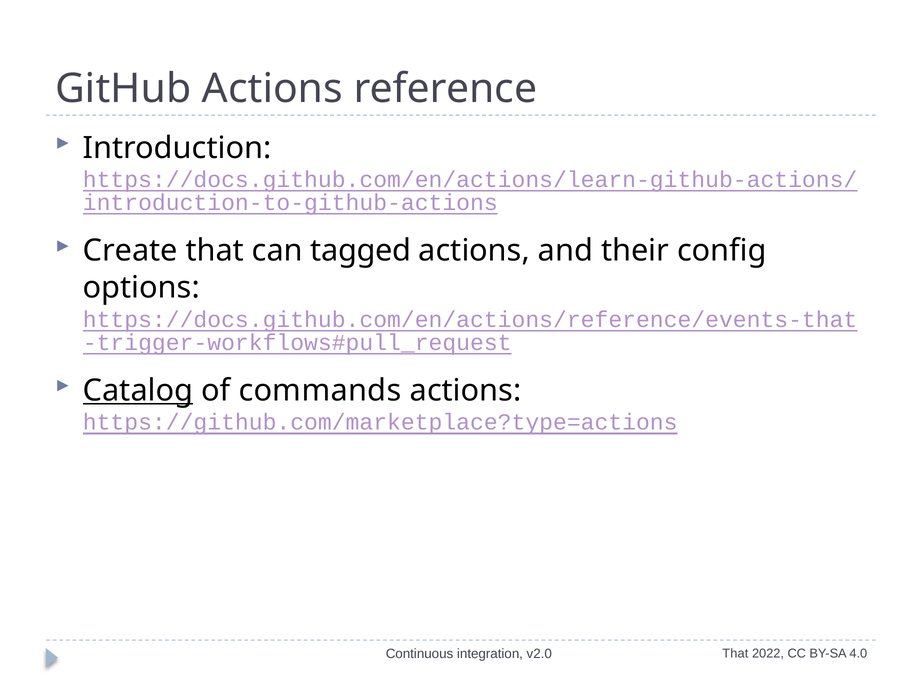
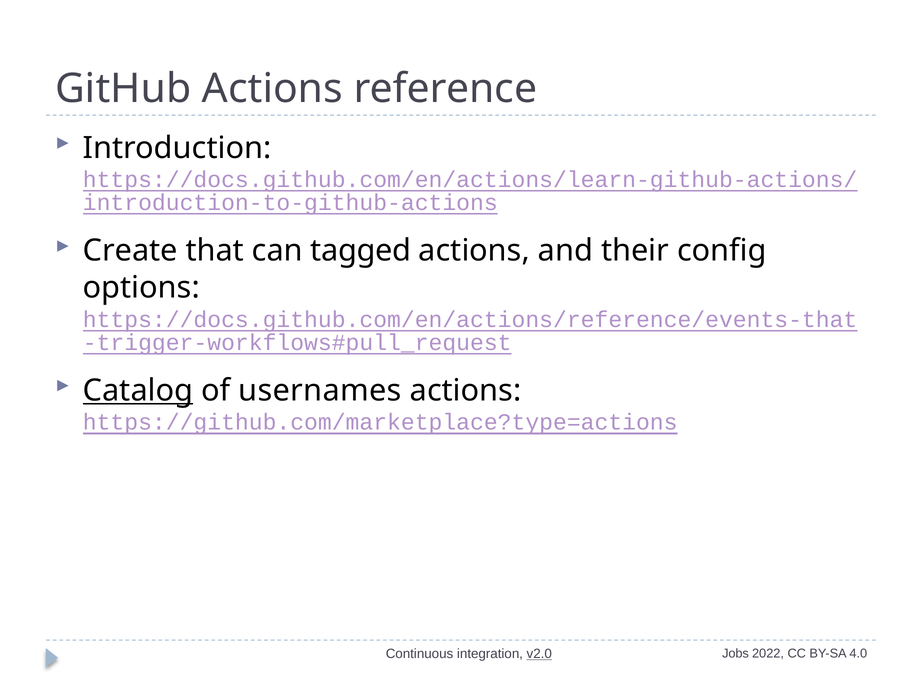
commands: commands -> usernames (320, 391)
That: That -> Jobs (735, 654)
v2.0 underline: none -> present (539, 654)
